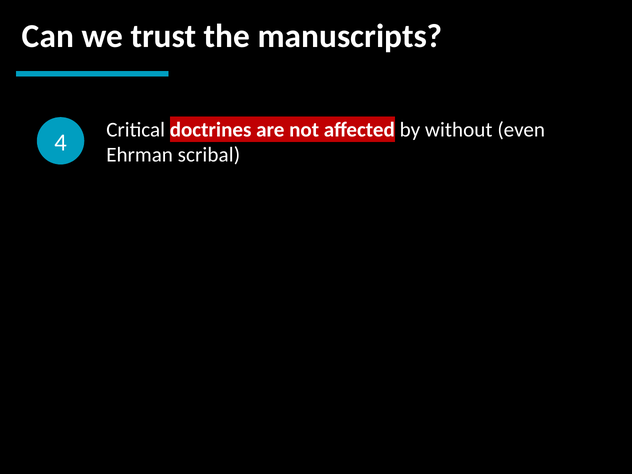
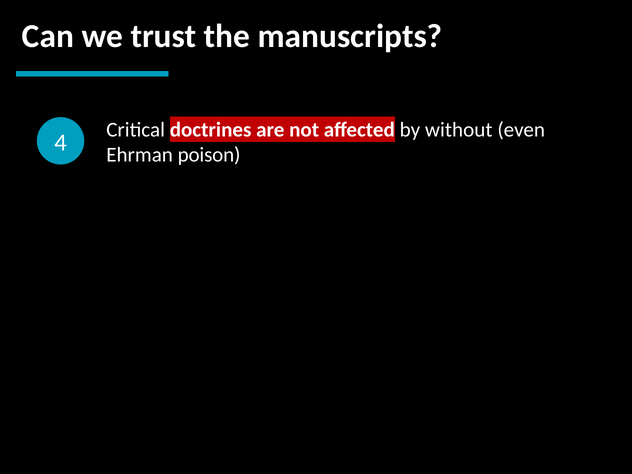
scribal: scribal -> poison (209, 155)
